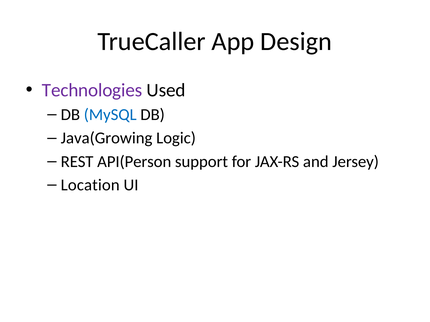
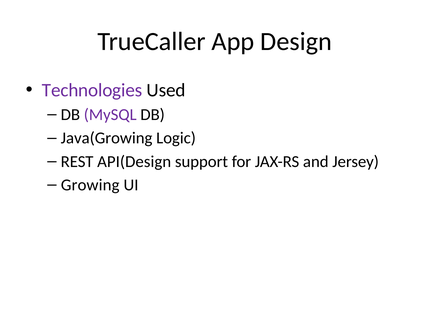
MySQL colour: blue -> purple (110, 115)
API(Person: API(Person -> API(Design (134, 162)
Location: Location -> Growing (90, 185)
